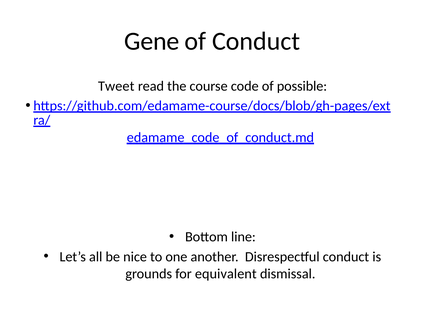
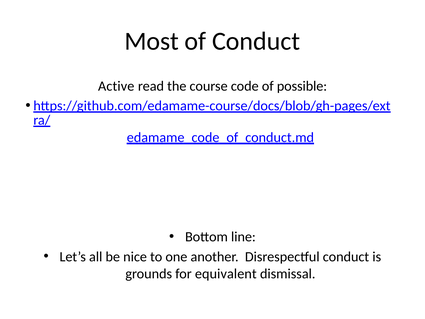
Gene: Gene -> Most (152, 41)
Tweet: Tweet -> Active (116, 86)
